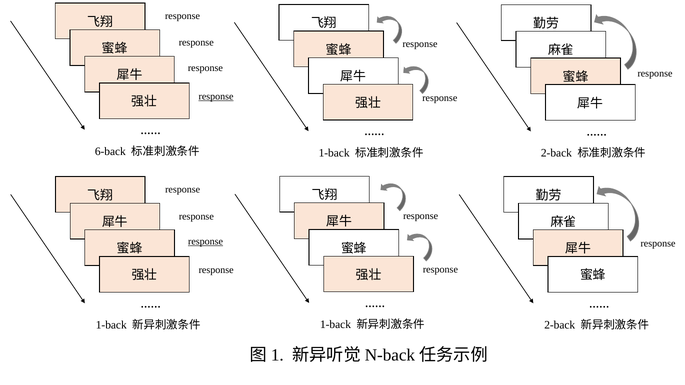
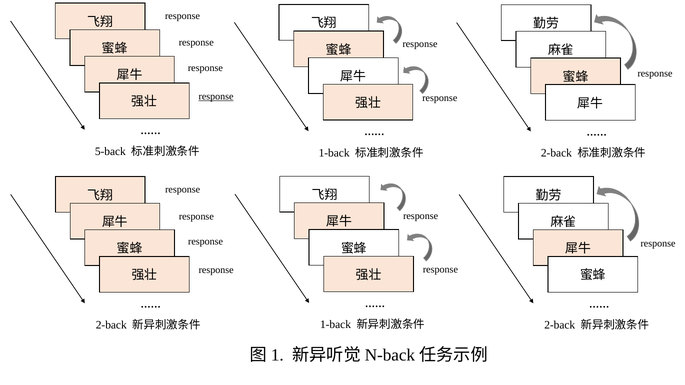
6-back: 6-back -> 5-back (110, 152)
response underline: present -> none (206, 242)
1-back: 1-back -> 2-back (111, 325)
